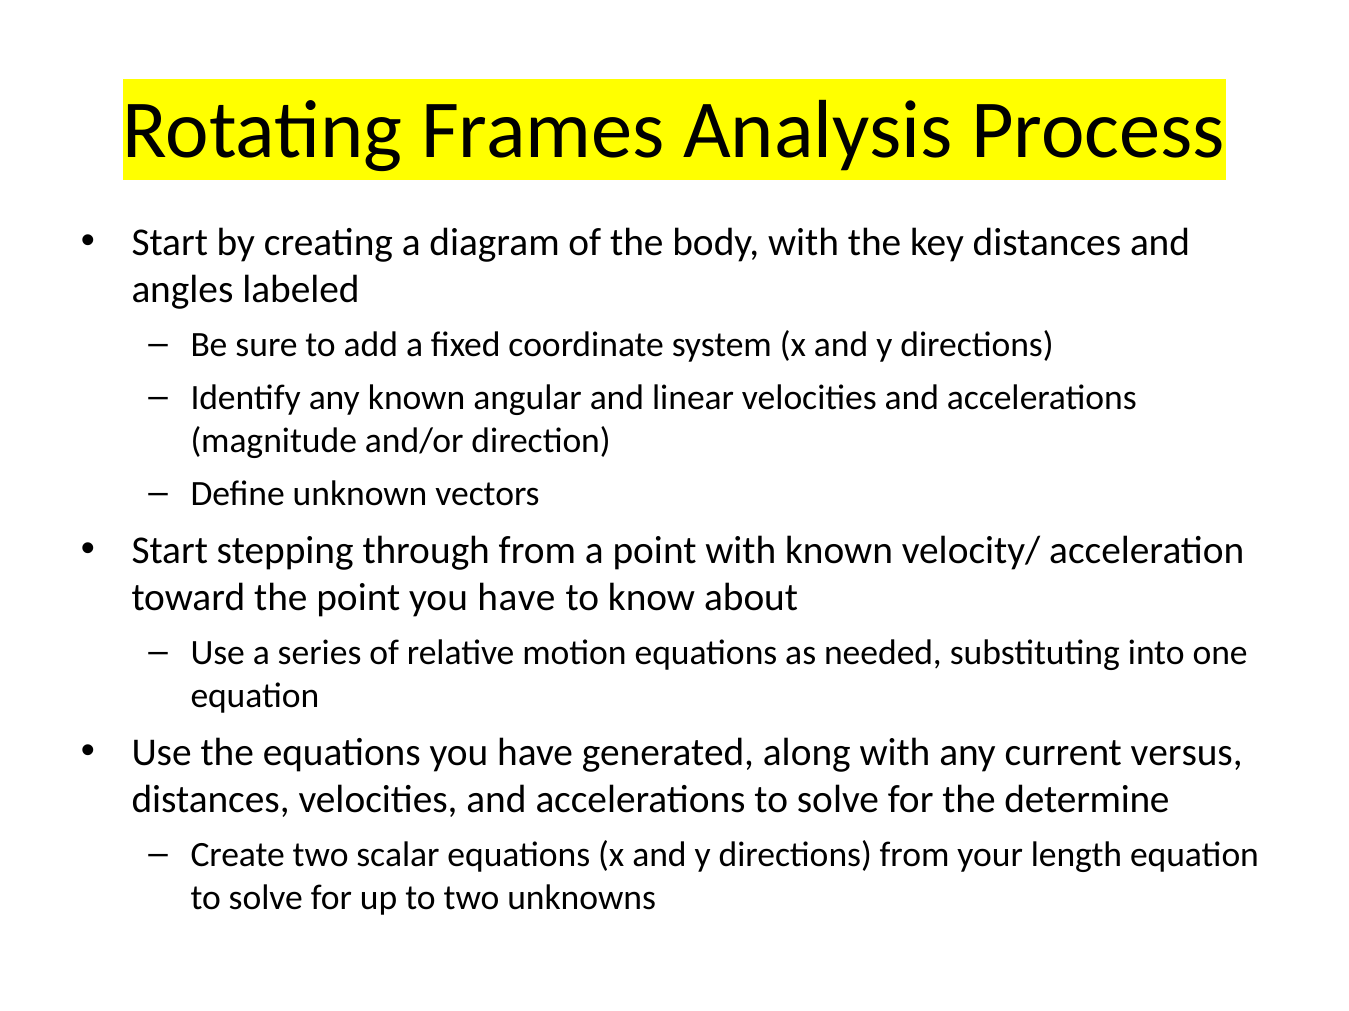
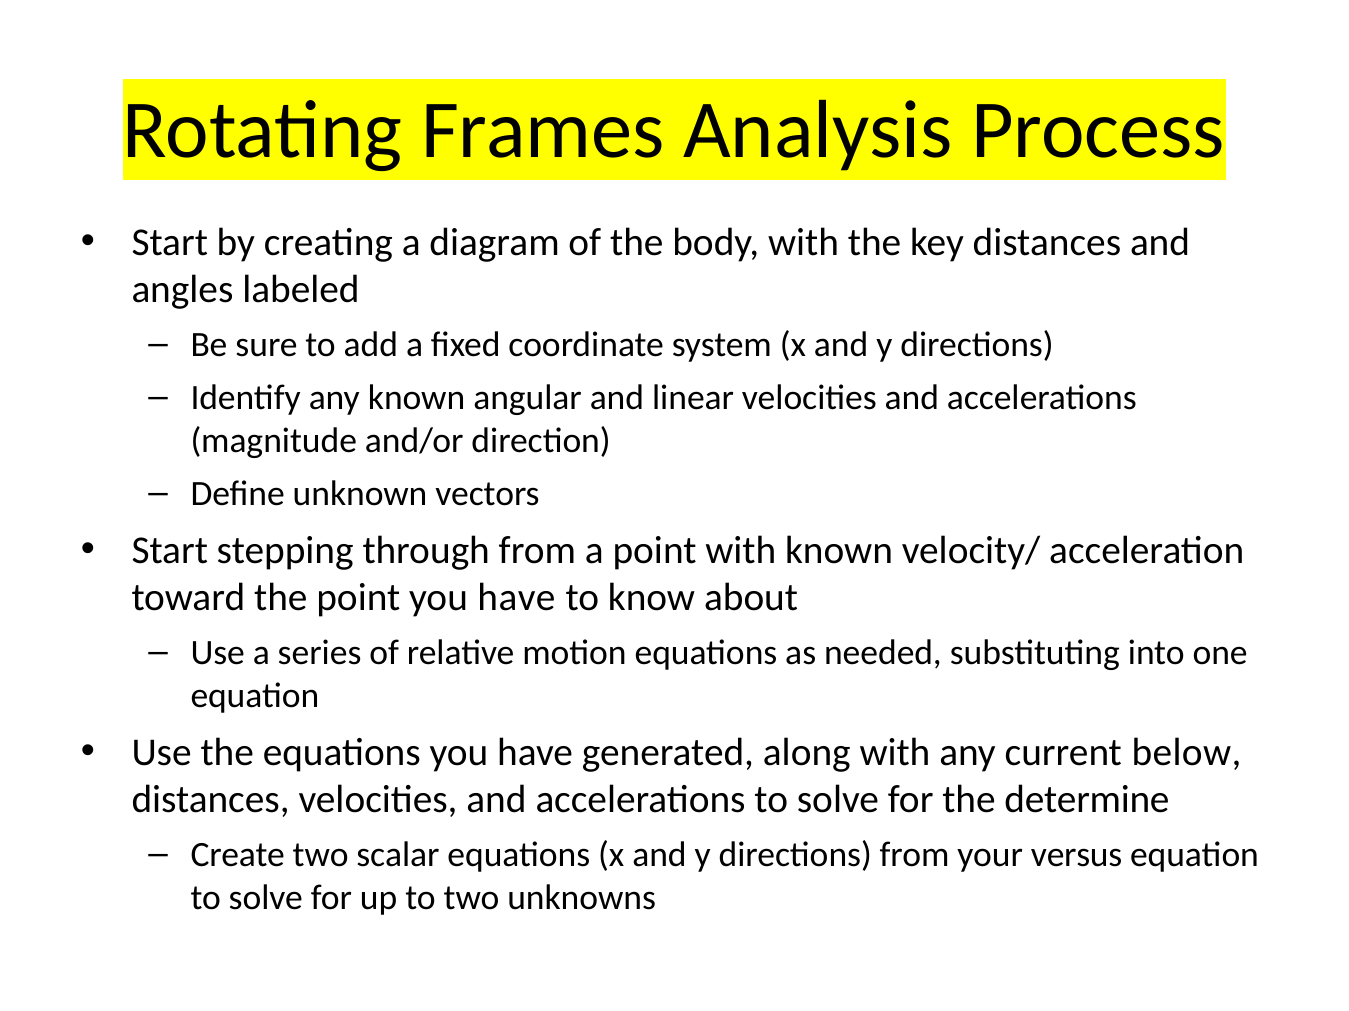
versus: versus -> below (1186, 753)
length: length -> versus (1077, 856)
